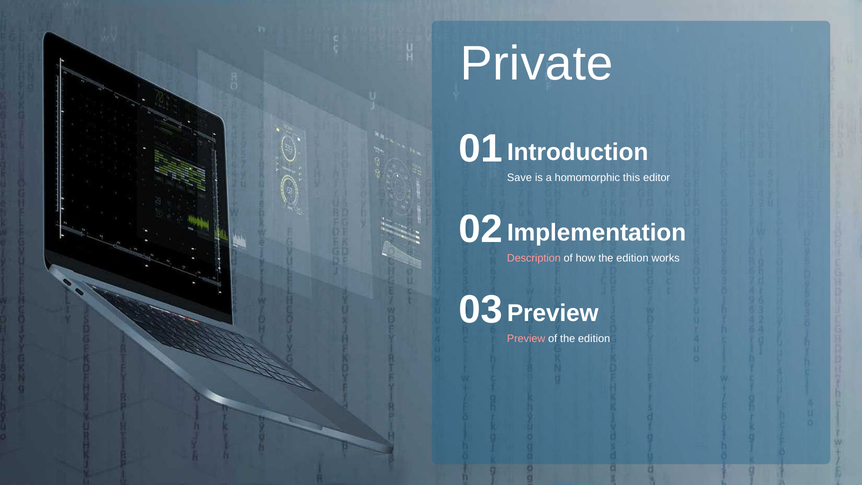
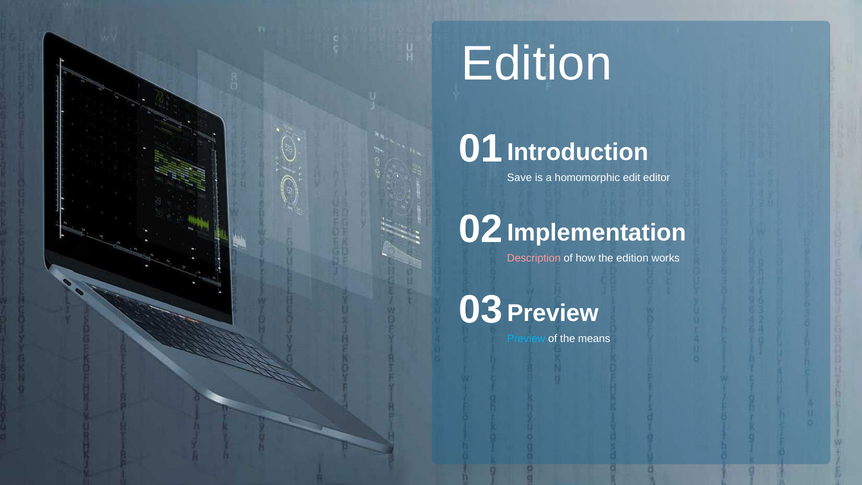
Private: Private -> Edition (537, 64)
this: this -> edit (632, 178)
Preview colour: pink -> light blue (526, 339)
of the edition: edition -> means (594, 339)
